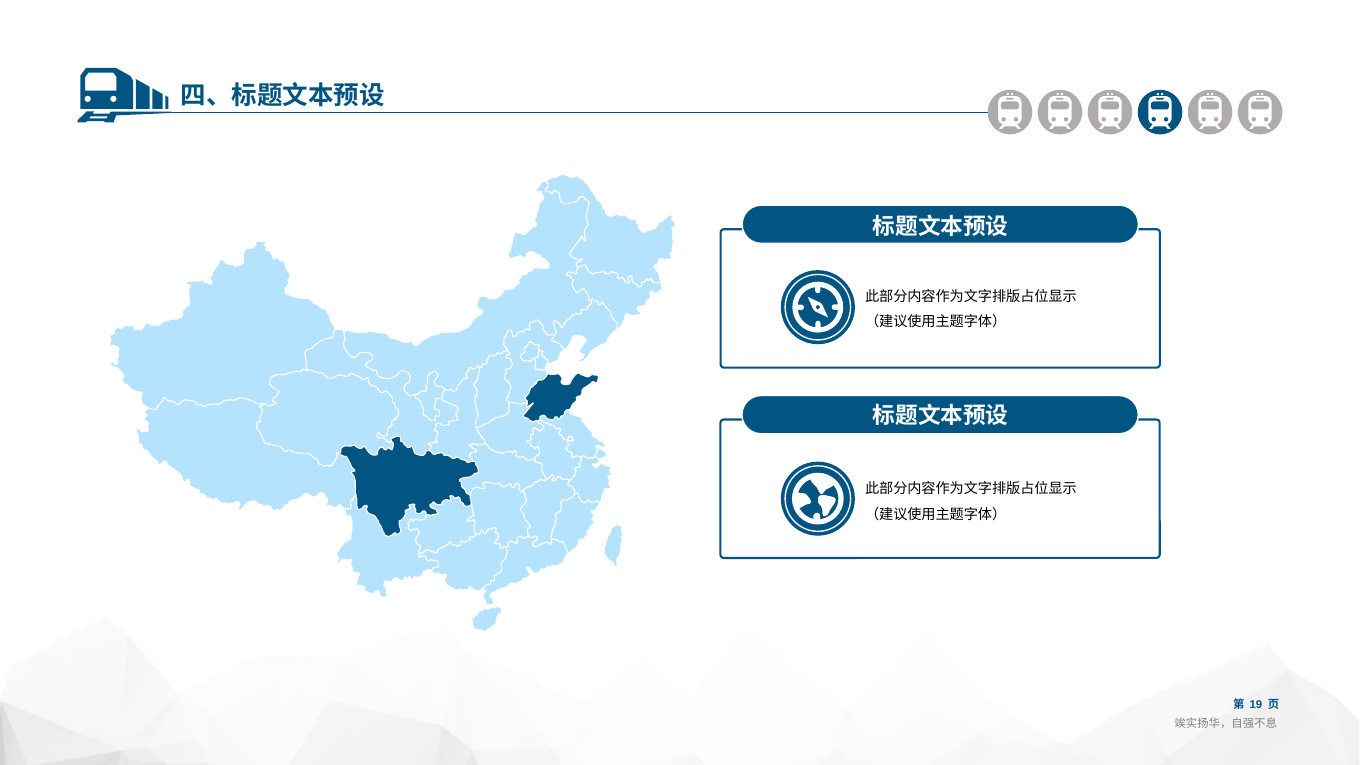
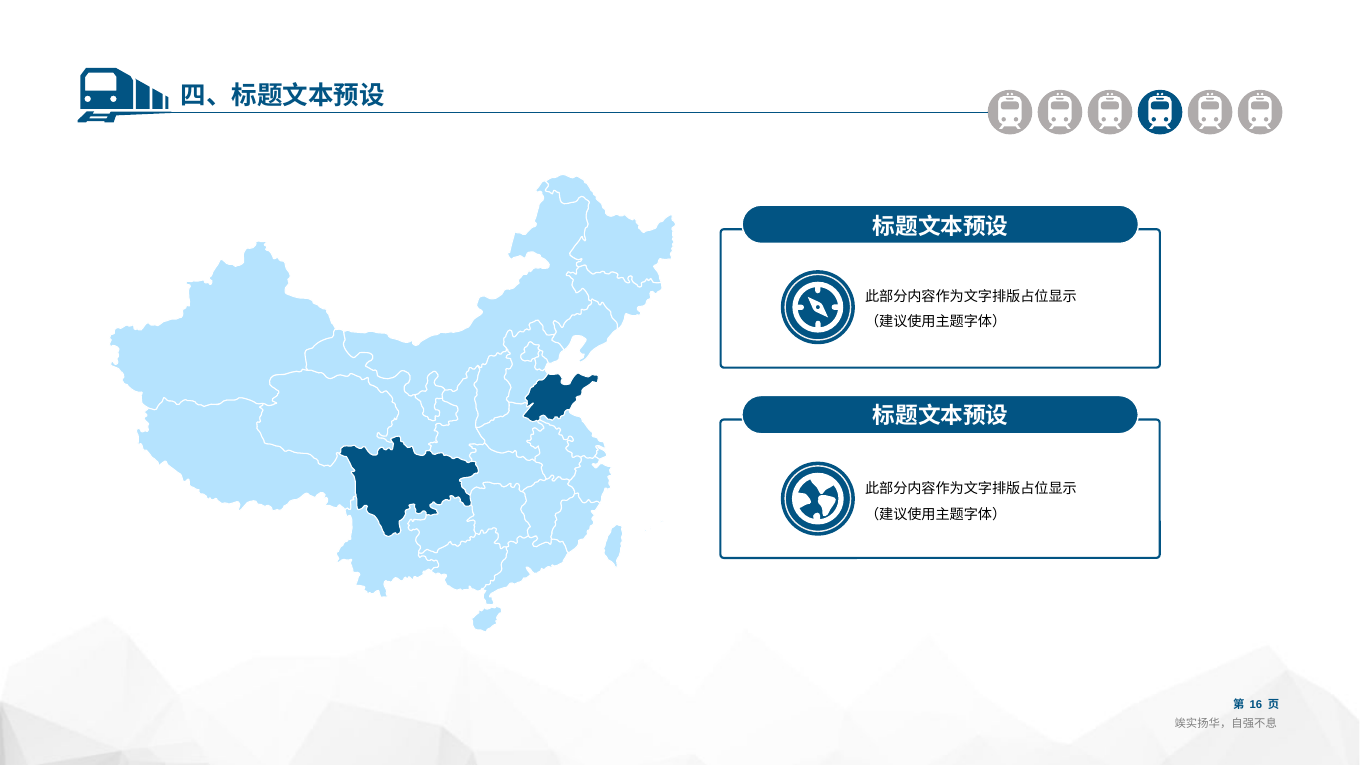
19: 19 -> 16 (1256, 705)
